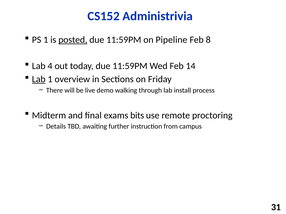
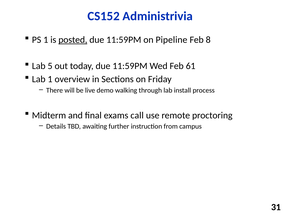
4: 4 -> 5 (50, 66)
14: 14 -> 61 (191, 66)
Lab underline: present -> none (39, 79)
bits: bits -> call (137, 116)
